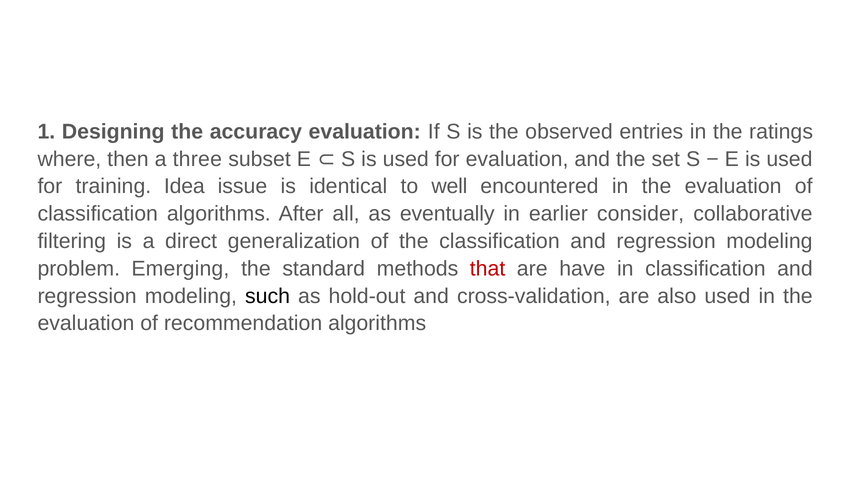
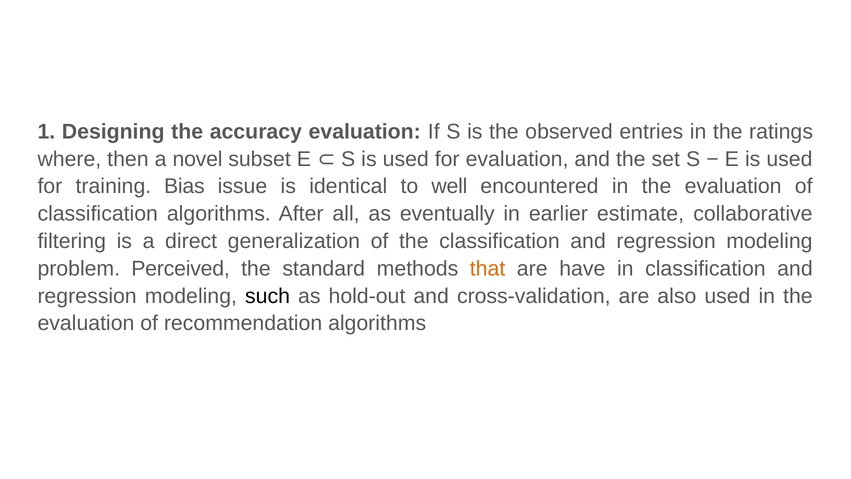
three: three -> novel (198, 159)
Idea: Idea -> Bias (184, 186)
consider: consider -> estimate (641, 214)
Emerging: Emerging -> Perceived (181, 268)
that colour: red -> orange (488, 268)
